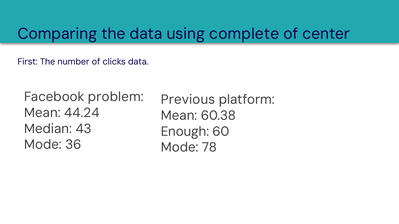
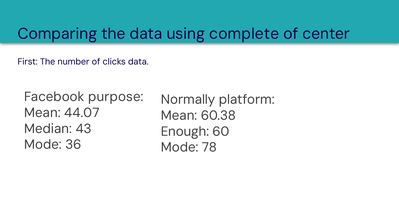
problem: problem -> purpose (116, 97)
Previous: Previous -> Normally (188, 100)
44.24: 44.24 -> 44.07 (82, 113)
